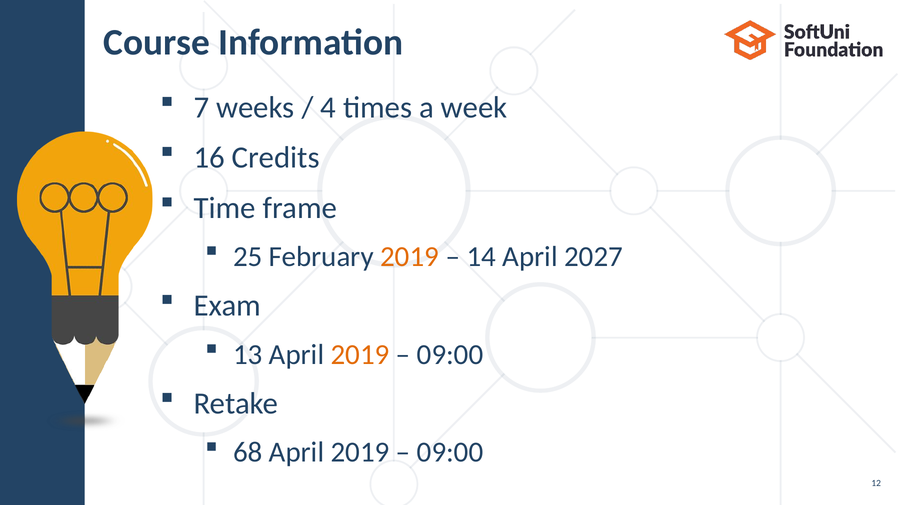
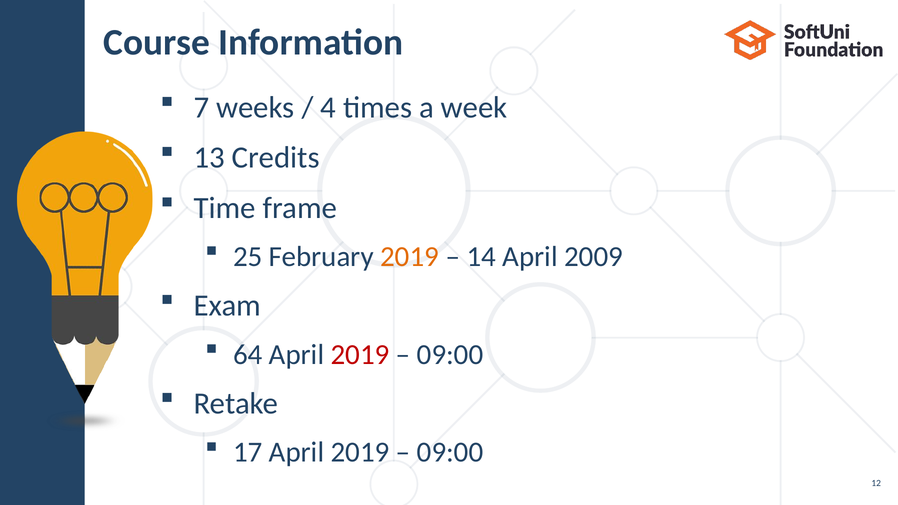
16: 16 -> 13 (209, 158)
2027: 2027 -> 2009 (594, 257)
13: 13 -> 64 (248, 355)
2019 colour: orange -> red (360, 355)
68: 68 -> 17 (248, 453)
